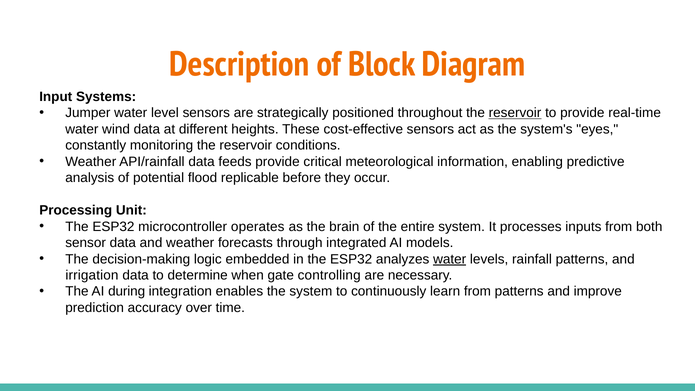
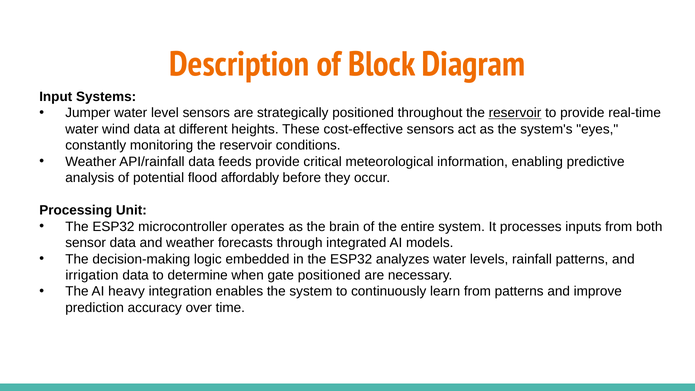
replicable: replicable -> affordably (250, 178)
water underline: present -> none (450, 259)
gate controlling: controlling -> positioned (329, 275)
during: during -> heavy (127, 291)
